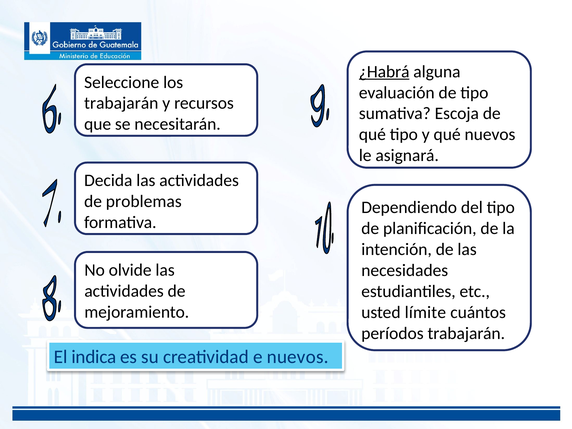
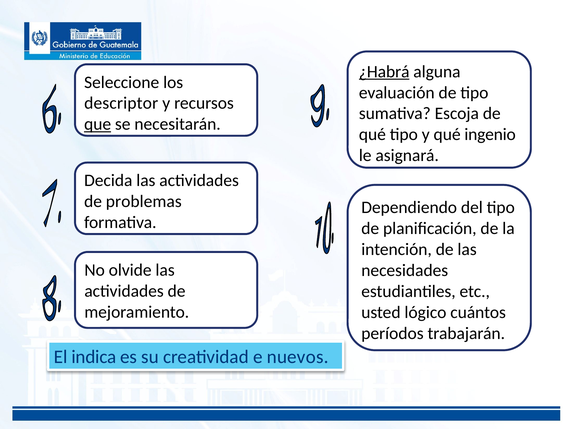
trabajarán: trabajarán -> descriptor (121, 103)
que underline: none -> present (98, 124)
qué nuevos: nuevos -> ingenio (490, 135)
límite: límite -> lógico (425, 312)
